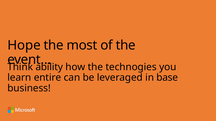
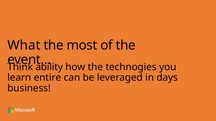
Hope: Hope -> What (24, 45)
base: base -> days (167, 78)
